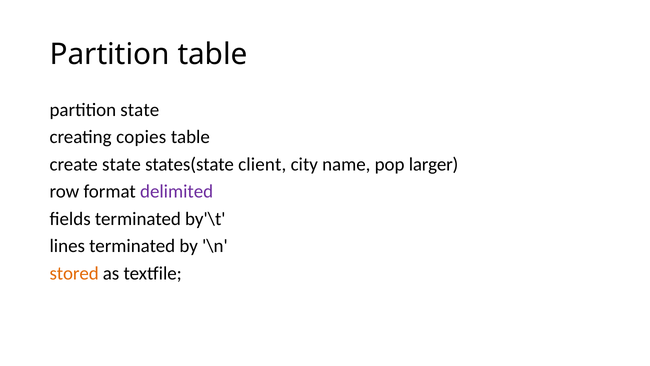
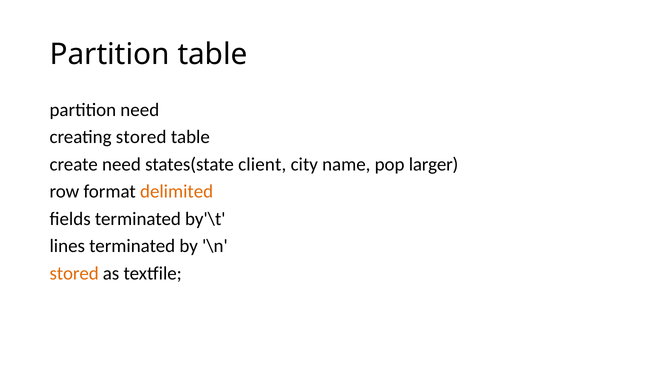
partition state: state -> need (140, 110)
creating copies: copies -> stored (141, 137)
create state: state -> need (121, 164)
delimited colour: purple -> orange (177, 192)
